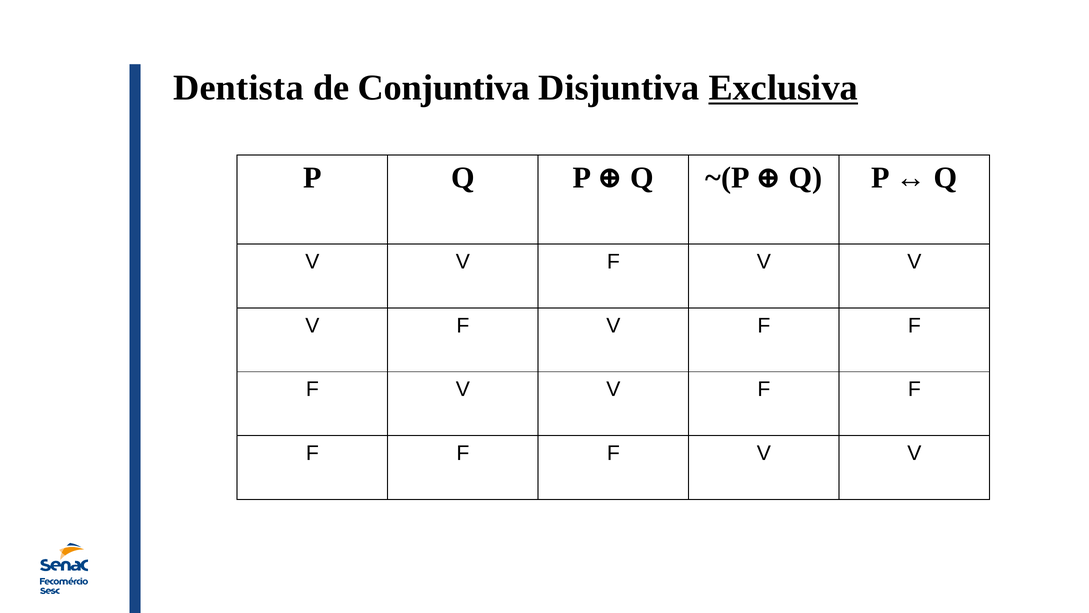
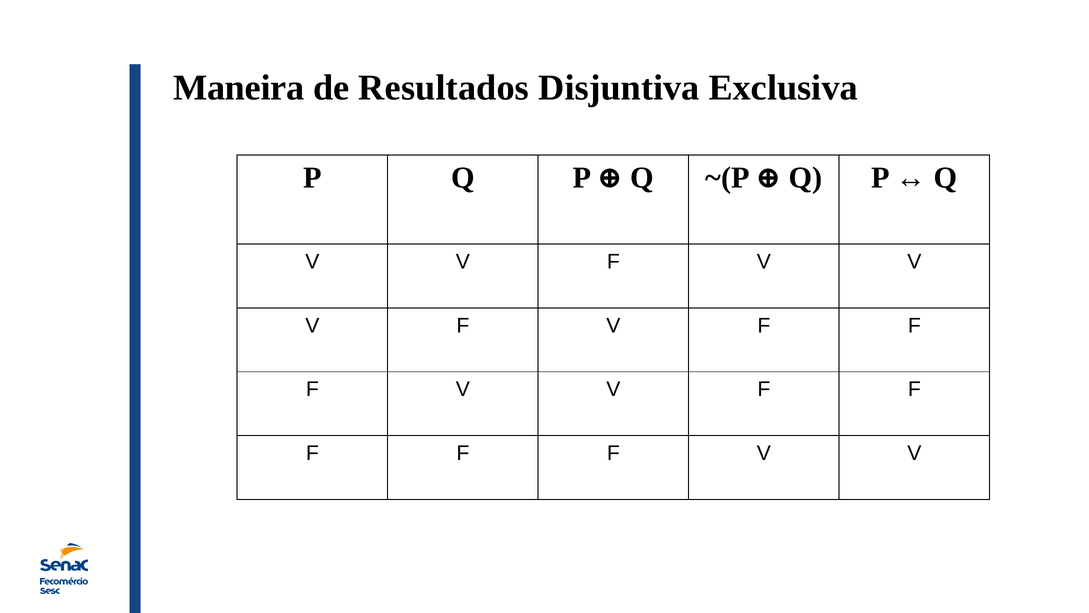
Dentista: Dentista -> Maneira (239, 88)
Conjuntiva: Conjuntiva -> Resultados (444, 88)
Exclusiva underline: present -> none (783, 88)
